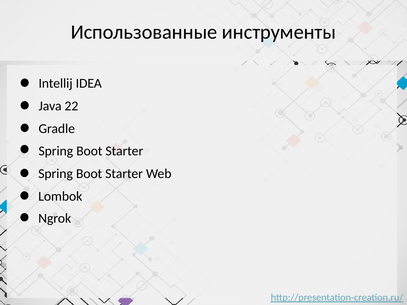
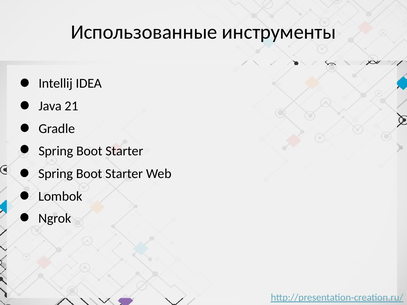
22: 22 -> 21 (71, 106)
